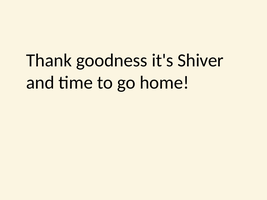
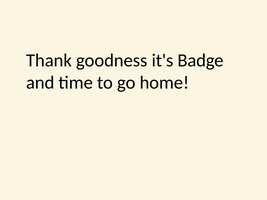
Shiver: Shiver -> Badge (201, 60)
